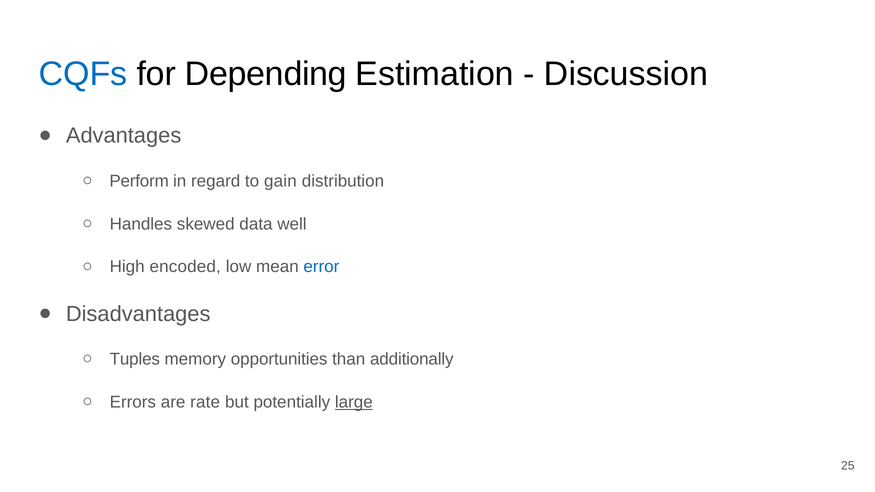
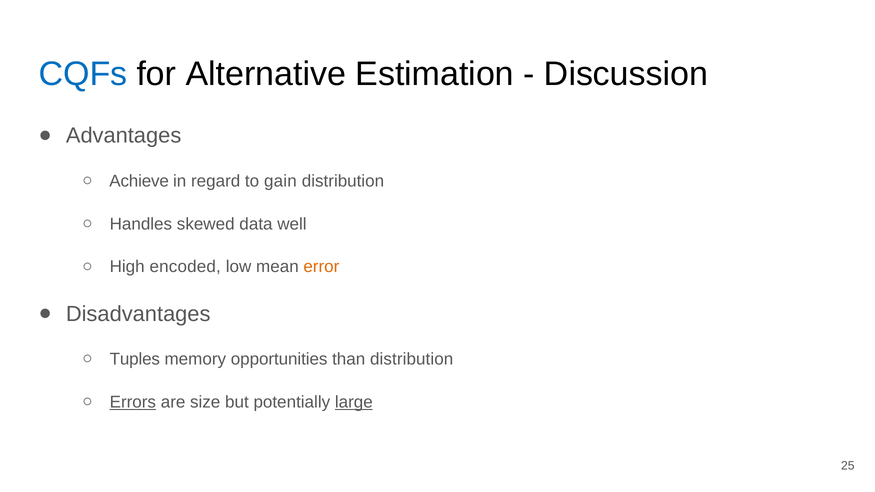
Depending: Depending -> Alternative (266, 74)
Perform: Perform -> Achieve (139, 181)
error colour: blue -> orange (321, 267)
than additionally: additionally -> distribution (412, 359)
Errors underline: none -> present (133, 402)
rate: rate -> size (205, 402)
